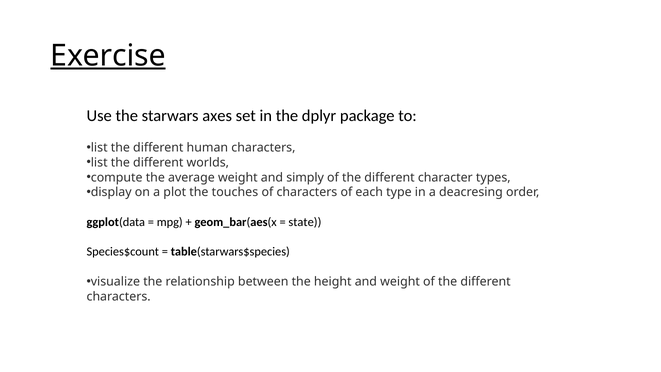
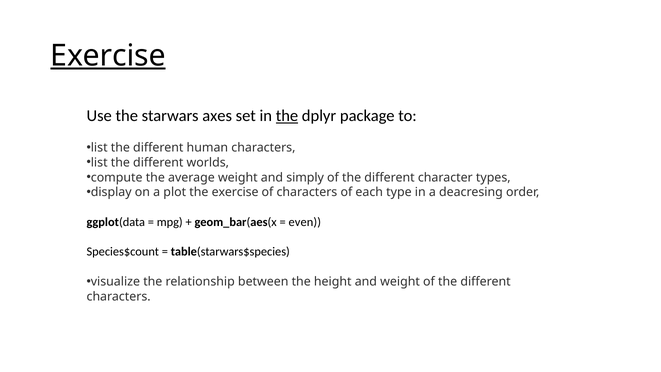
the underline: none -> present (287, 116)
the touches: touches -> exercise (235, 192)
state: state -> even (305, 222)
